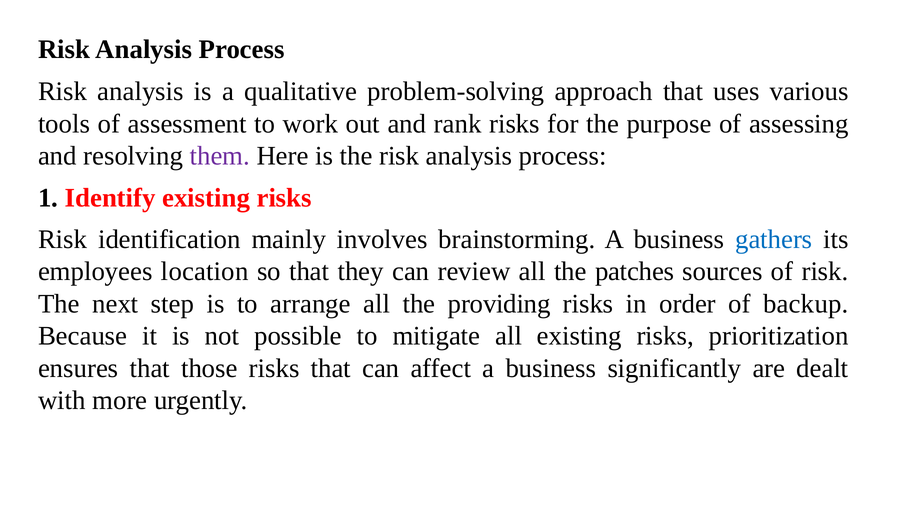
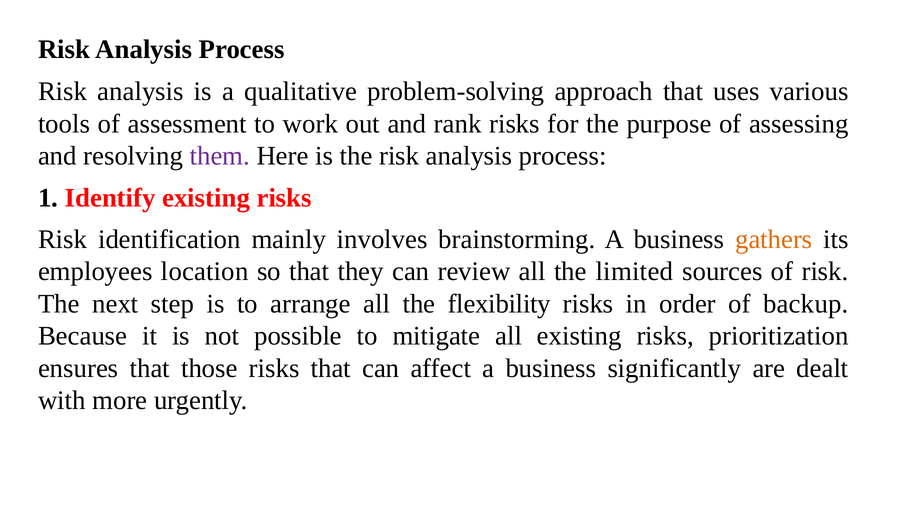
gathers colour: blue -> orange (774, 240)
patches: patches -> limited (634, 272)
providing: providing -> flexibility (499, 304)
